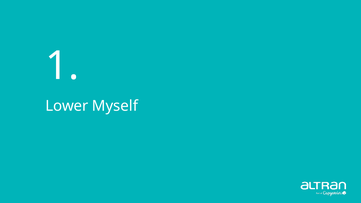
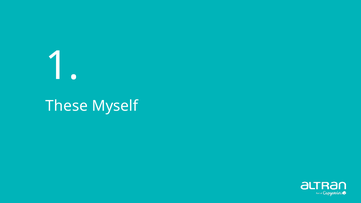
Lower: Lower -> These (67, 106)
